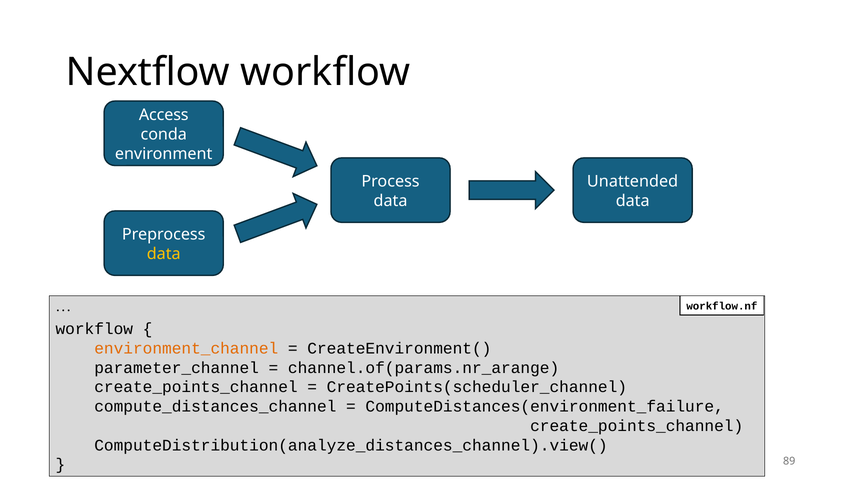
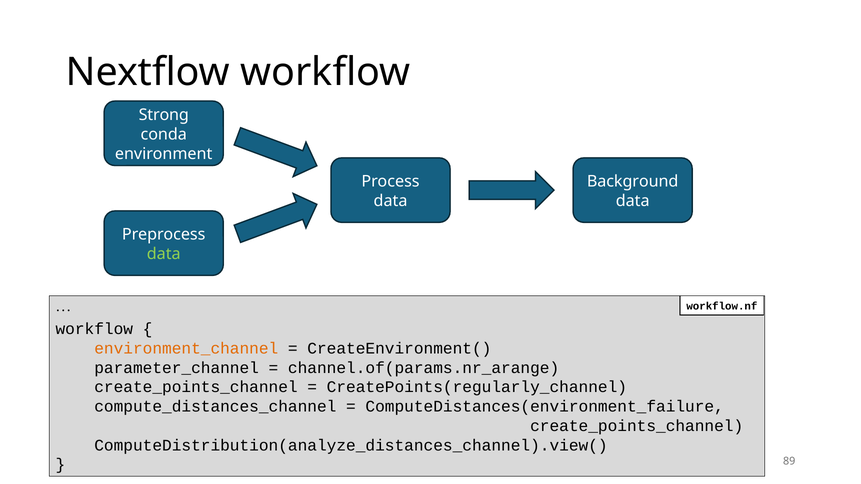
Access: Access -> Strong (164, 115)
Unattended: Unattended -> Background (633, 182)
data colour: yellow -> light green (164, 254)
CreatePoints(scheduler_channel: CreatePoints(scheduler_channel -> CreatePoints(regularly_channel (477, 387)
